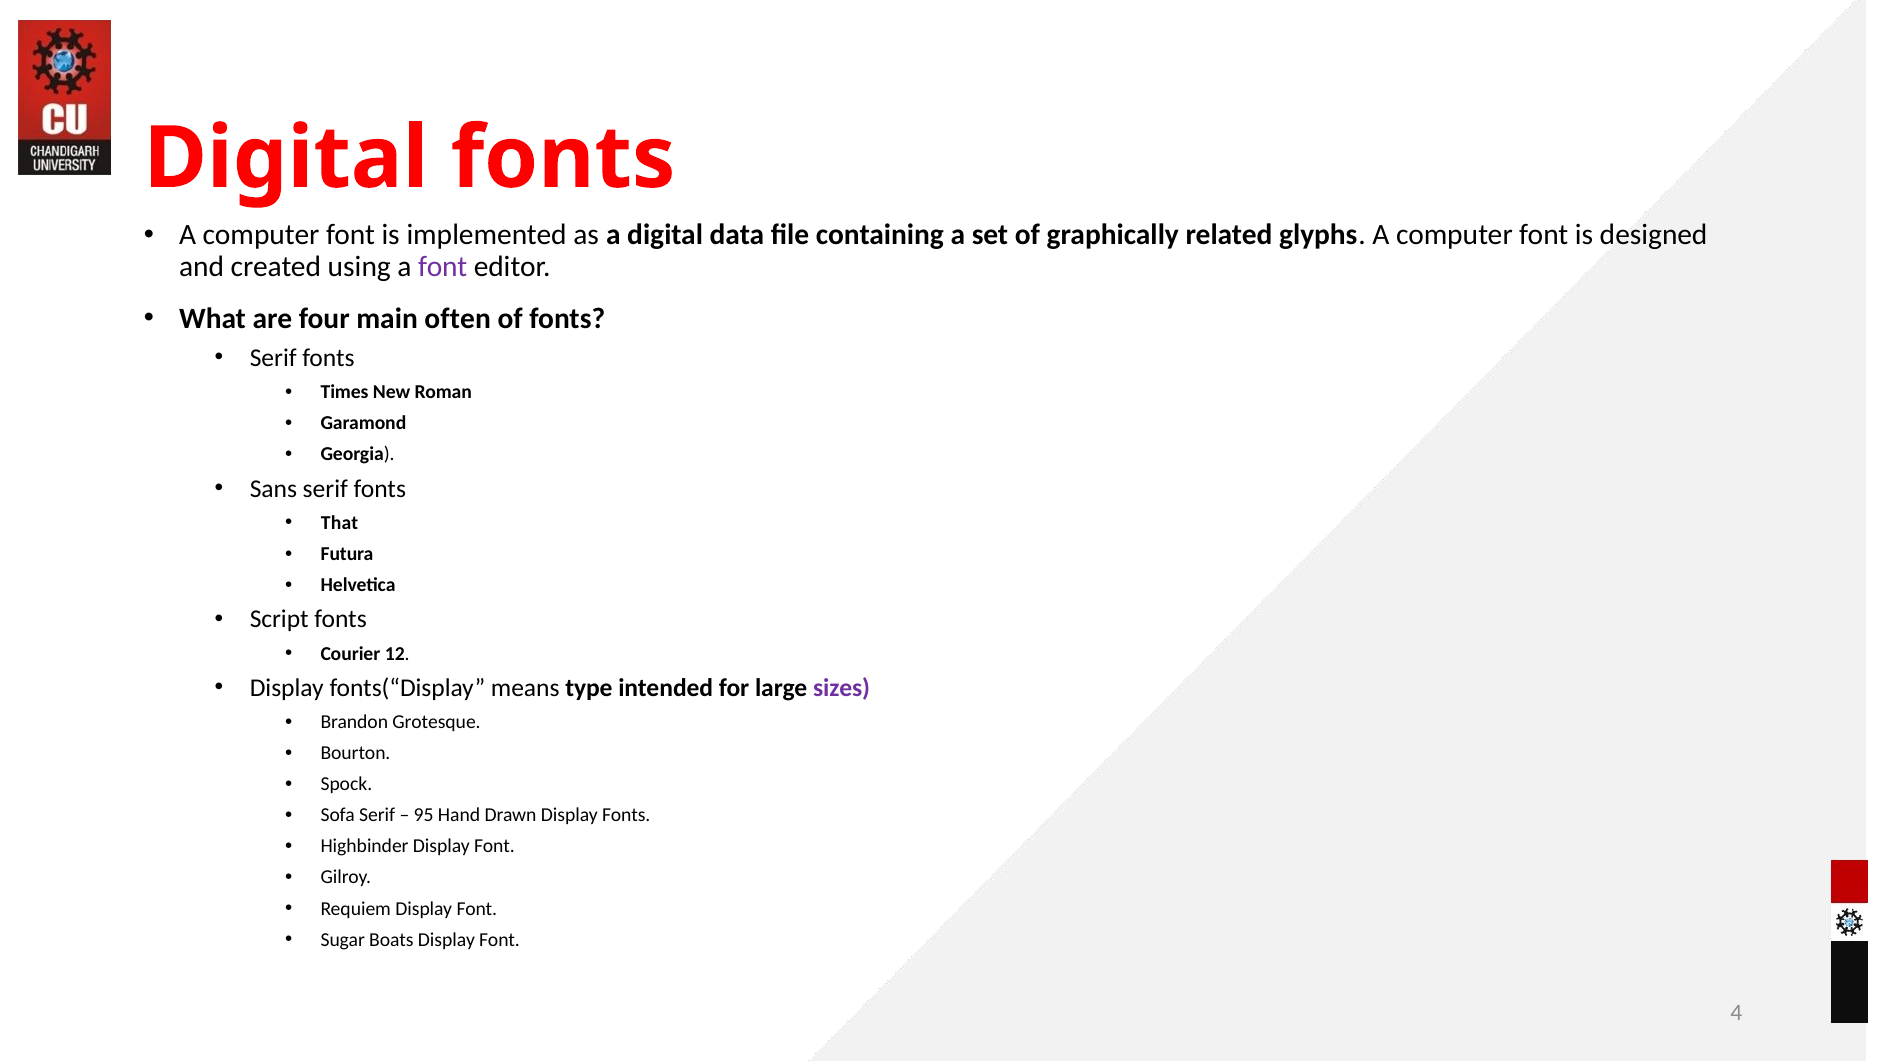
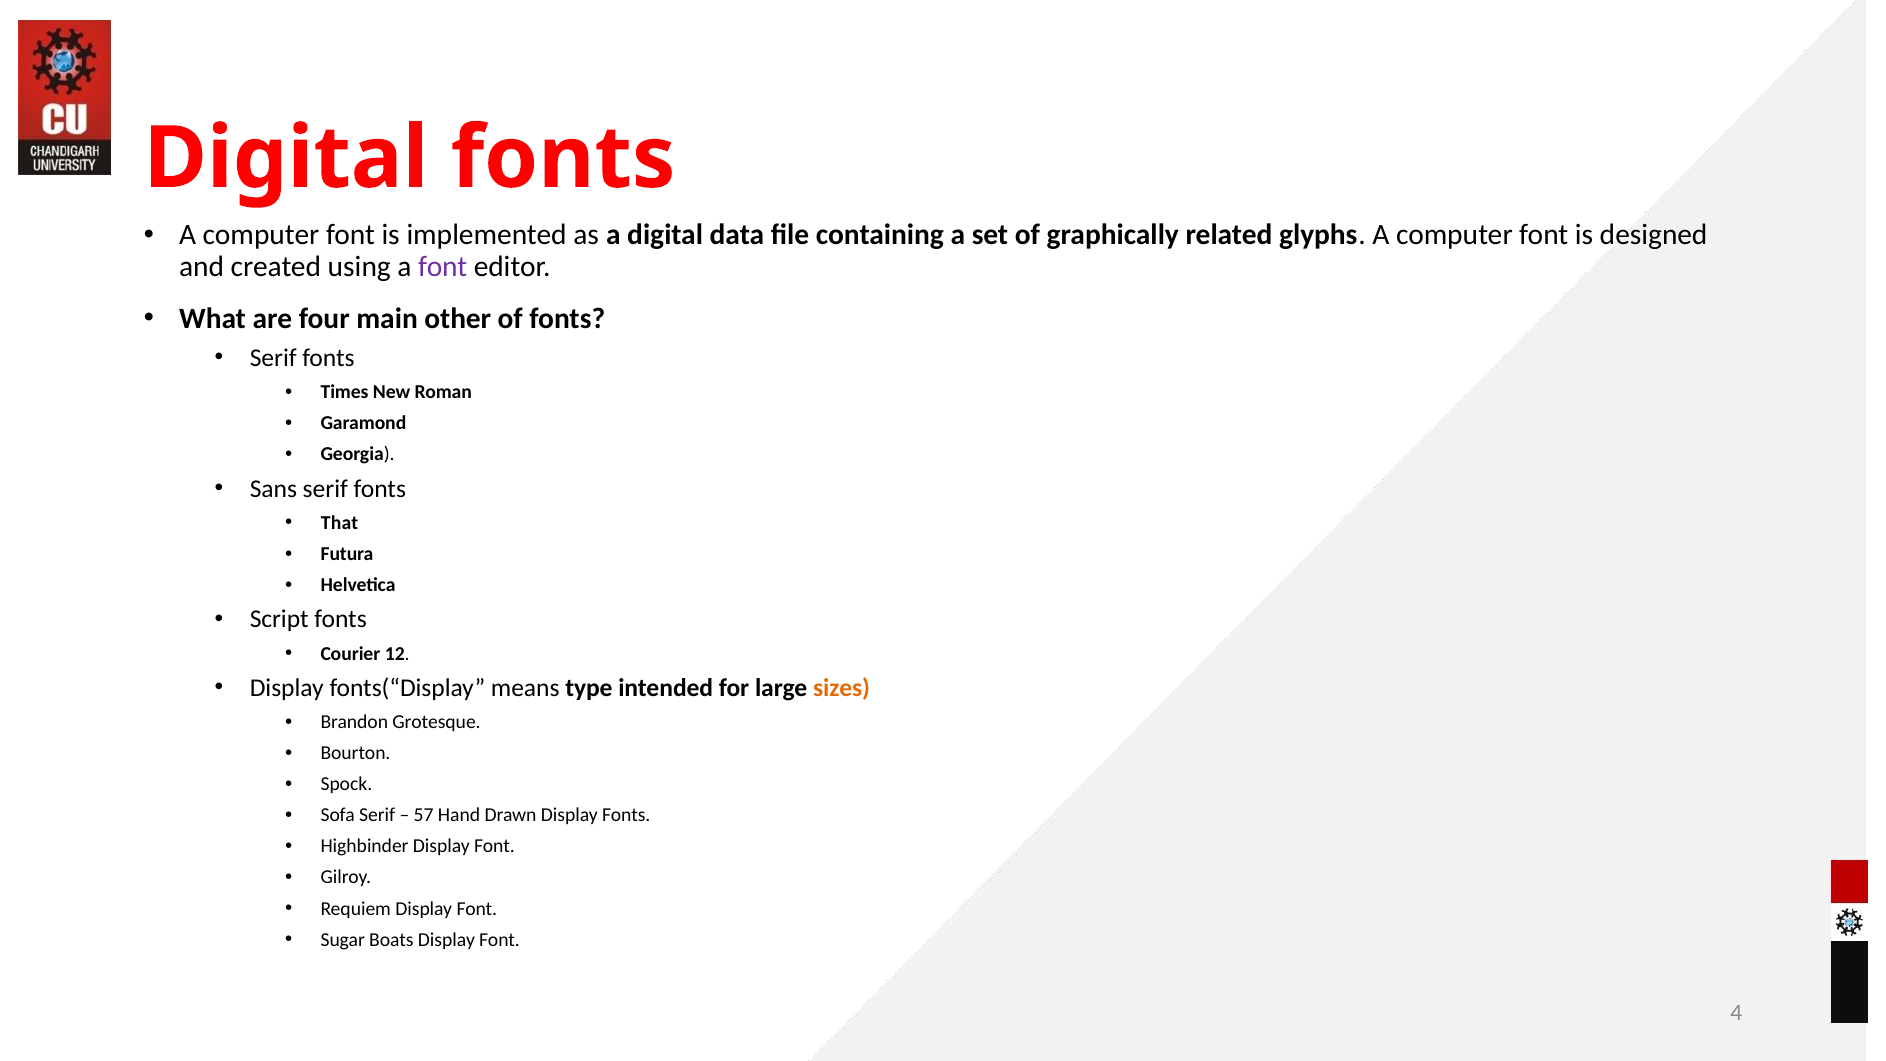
often: often -> other (458, 318)
sizes colour: purple -> orange (842, 688)
95: 95 -> 57 (424, 815)
